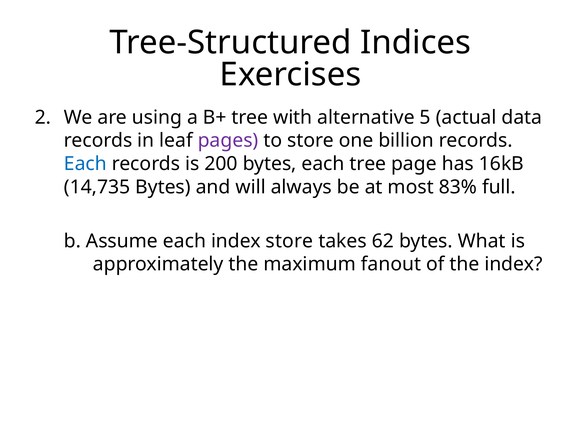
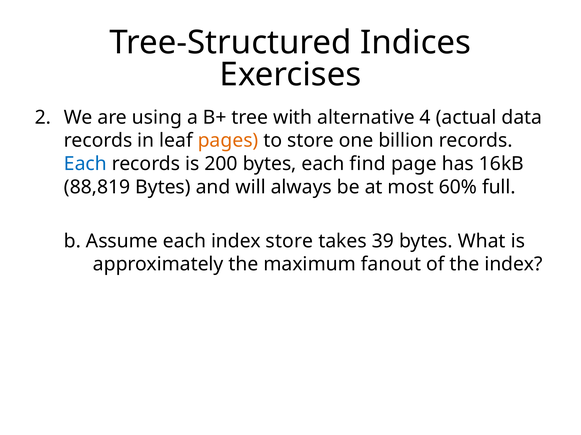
5: 5 -> 4 (425, 118)
pages colour: purple -> orange (228, 141)
each tree: tree -> find (368, 164)
14,735: 14,735 -> 88,819 (97, 187)
83%: 83% -> 60% (458, 187)
62: 62 -> 39 (383, 241)
